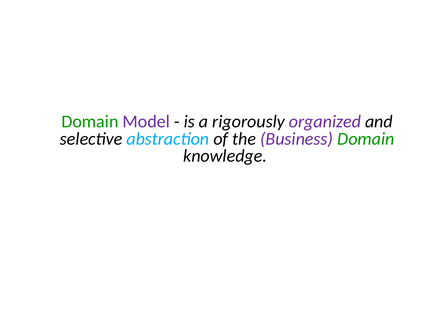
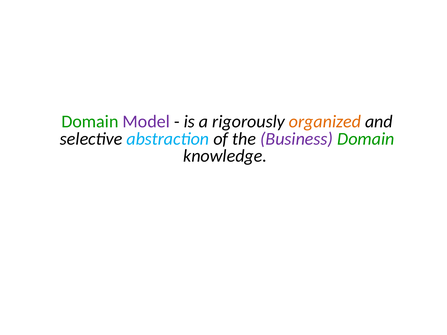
organized colour: purple -> orange (325, 122)
